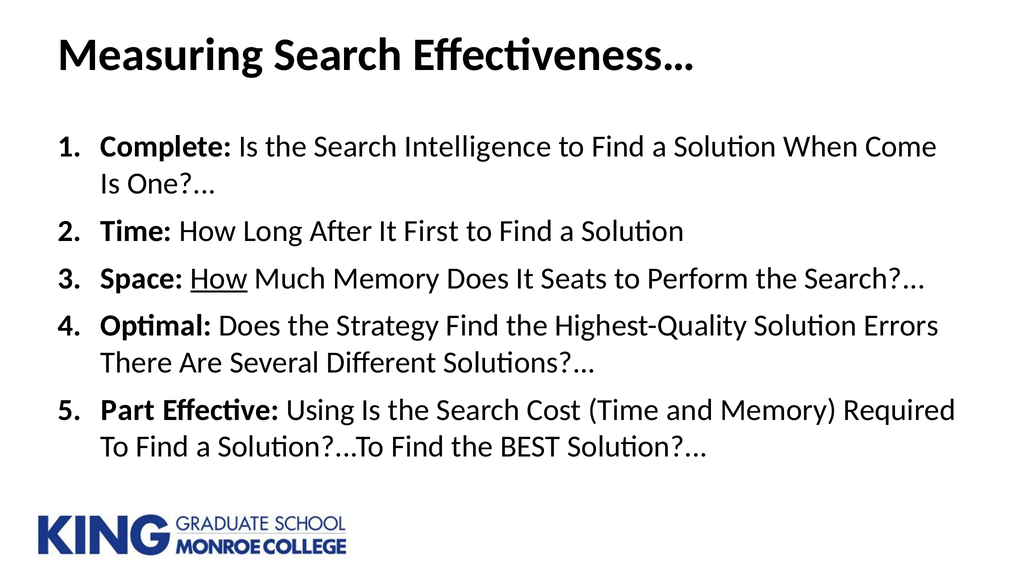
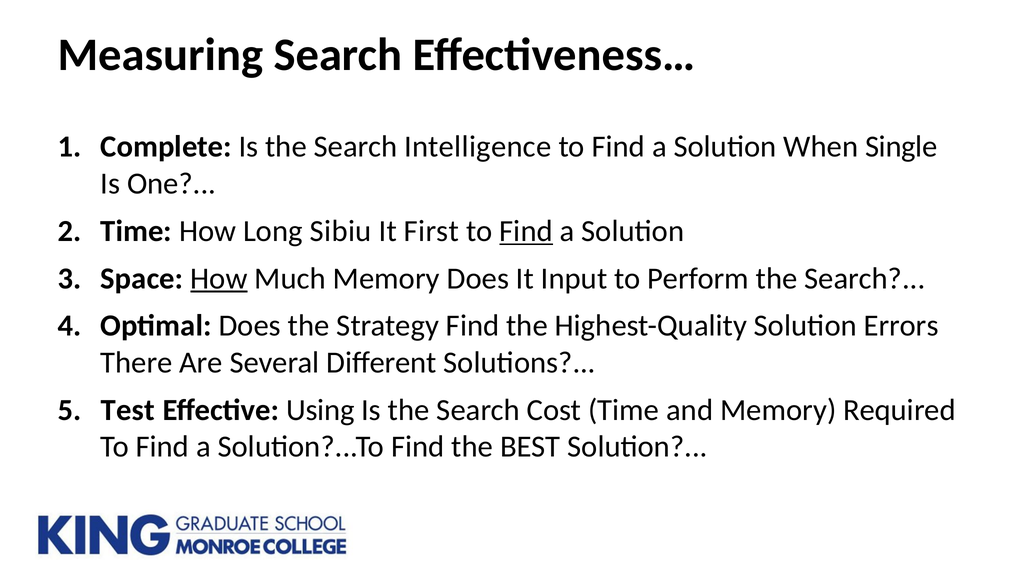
Come: Come -> Single (901, 147)
After: After -> Sibiu (341, 231)
Find underline: none -> present (526, 231)
Seats: Seats -> Input (574, 279)
Part: Part -> Test (128, 410)
